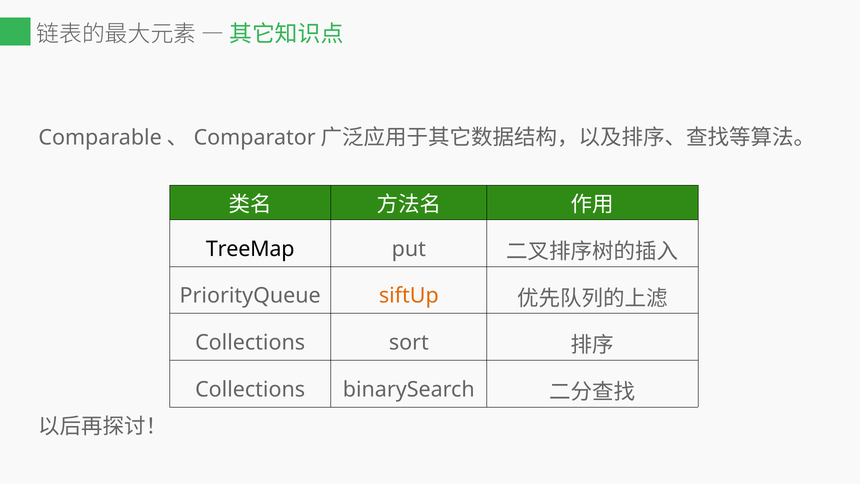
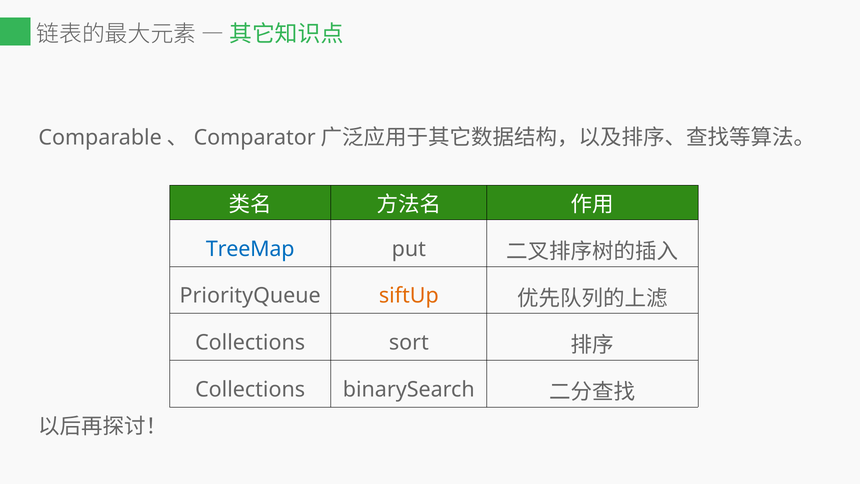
TreeMap colour: black -> blue (250, 249)
